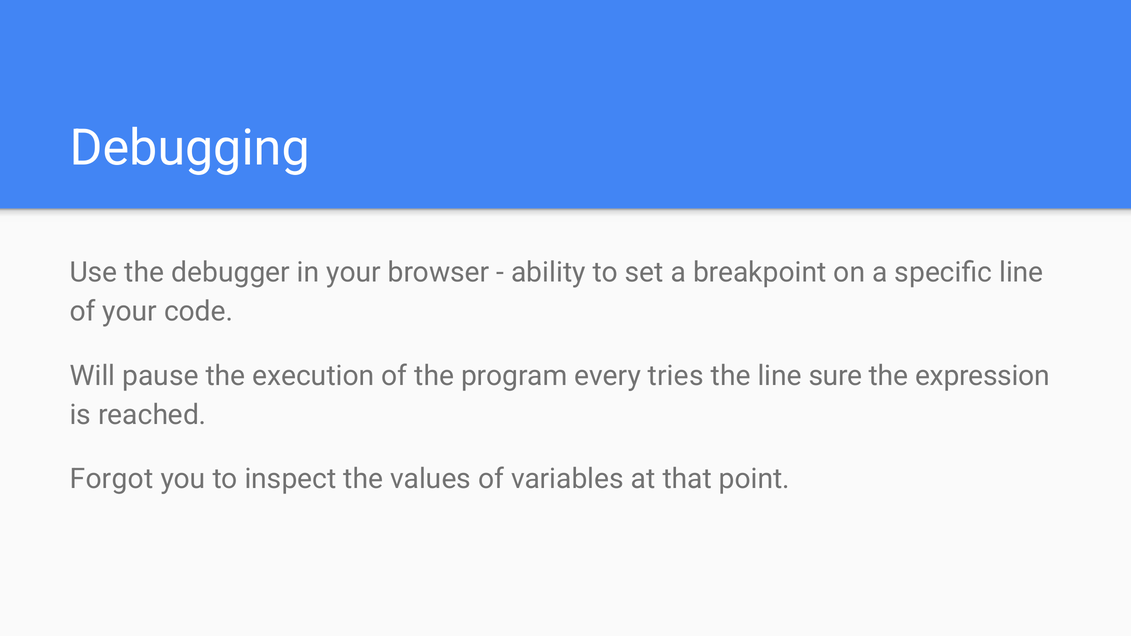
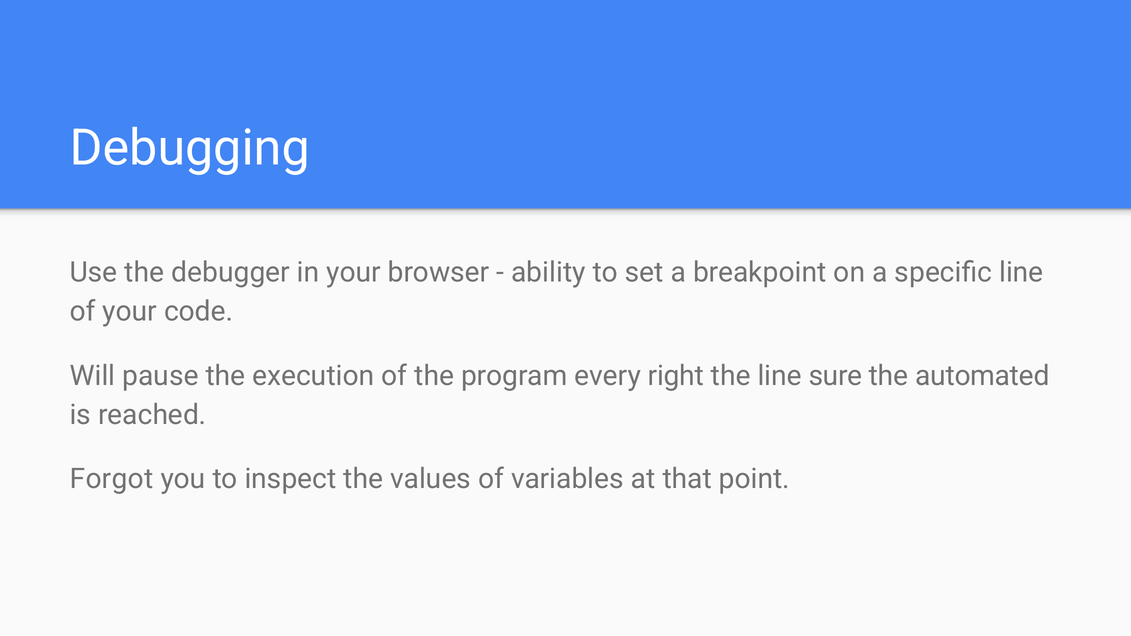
tries: tries -> right (676, 376)
expression: expression -> automated (982, 376)
